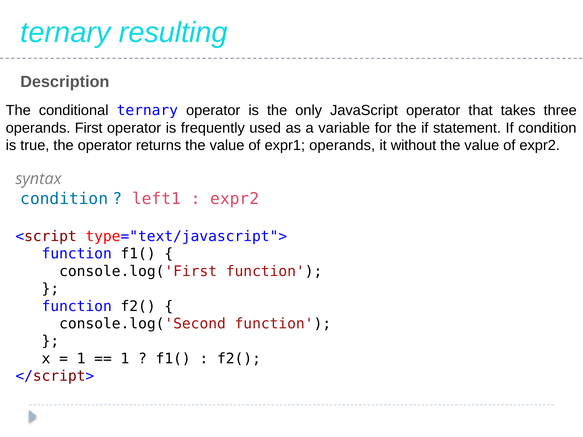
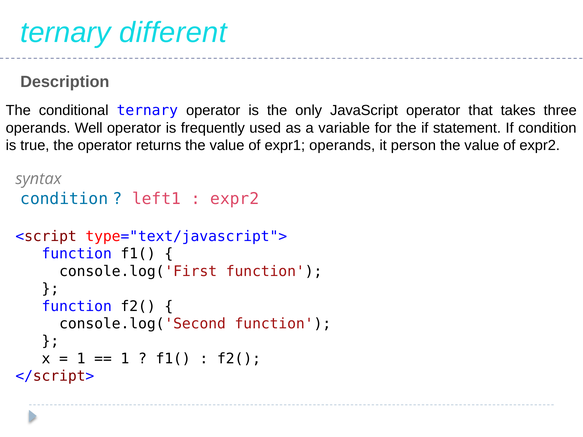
resulting: resulting -> different (173, 33)
First: First -> Well (89, 128)
without: without -> person (413, 146)
